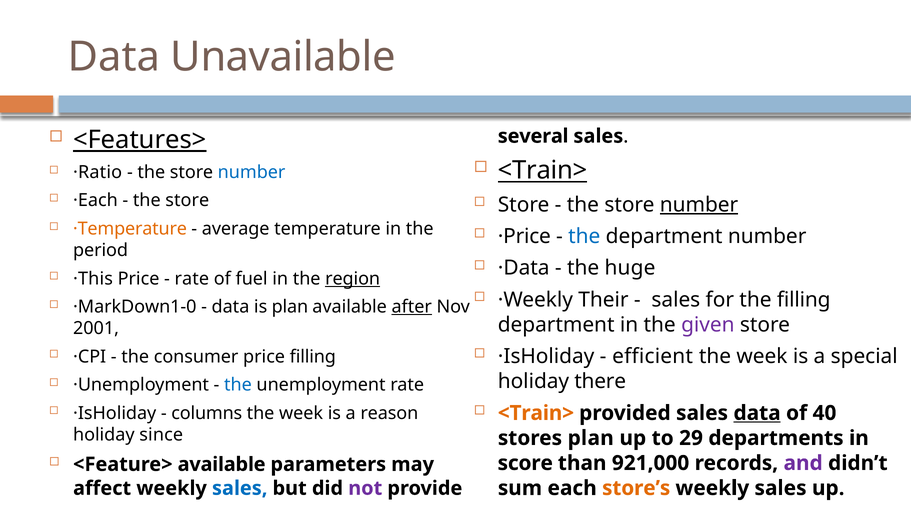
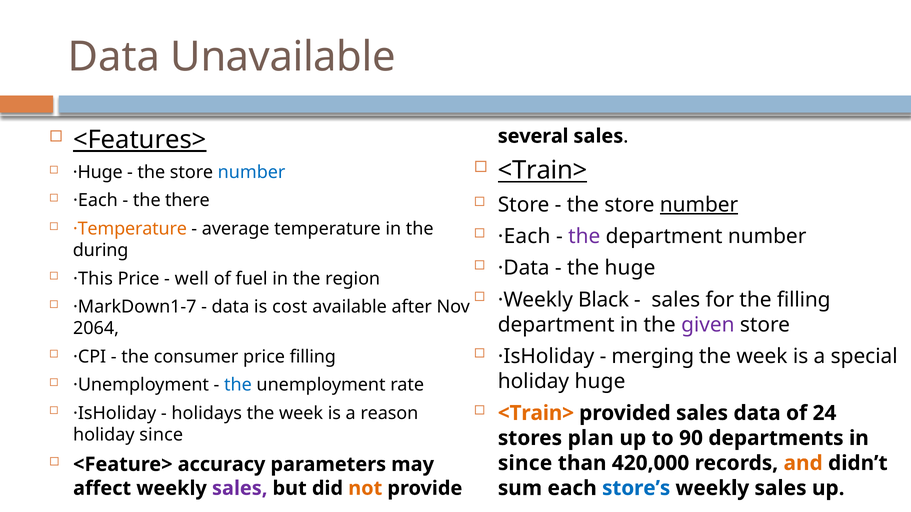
·Ratio: ·Ratio -> ·Huge (98, 172)
store: store -> there (187, 201)
·Price: ·Price -> ·Each (524, 237)
the colour: blue -> purple (584, 237)
period: period -> during (101, 251)
rate: rate -> well (192, 279)
region underline: present -> none (353, 279)
Their: Their -> Black (604, 300)
·MarkDown1-0: ·MarkDown1-0 -> ·MarkDown1-7 (135, 307)
is plan: plan -> cost (290, 307)
after underline: present -> none (412, 307)
2001: 2001 -> 2064 (96, 329)
efficient: efficient -> merging (653, 357)
holiday there: there -> huge (600, 382)
data underline: present -> none (757, 413)
40: 40 -> 24 (824, 413)
columns: columns -> holidays (207, 414)
29: 29 -> 90 (691, 438)
<Feature> available: available -> accuracy (221, 465)
score: score -> since (525, 463)
921,000: 921,000 -> 420,000 (651, 463)
and colour: purple -> orange (803, 463)
store’s colour: orange -> blue (636, 489)
sales colour: blue -> purple (240, 489)
not colour: purple -> orange (365, 489)
